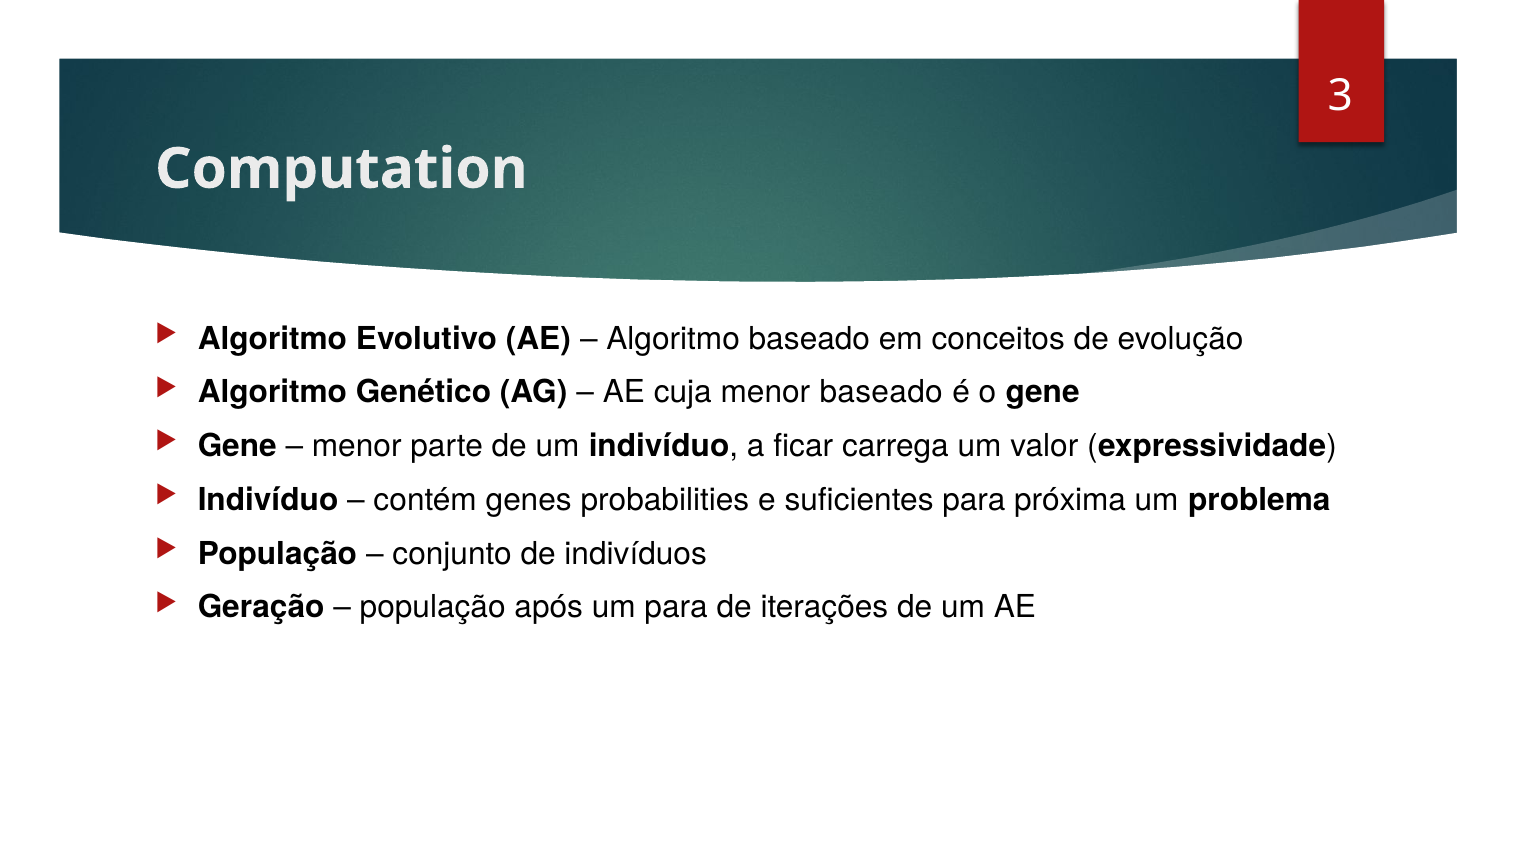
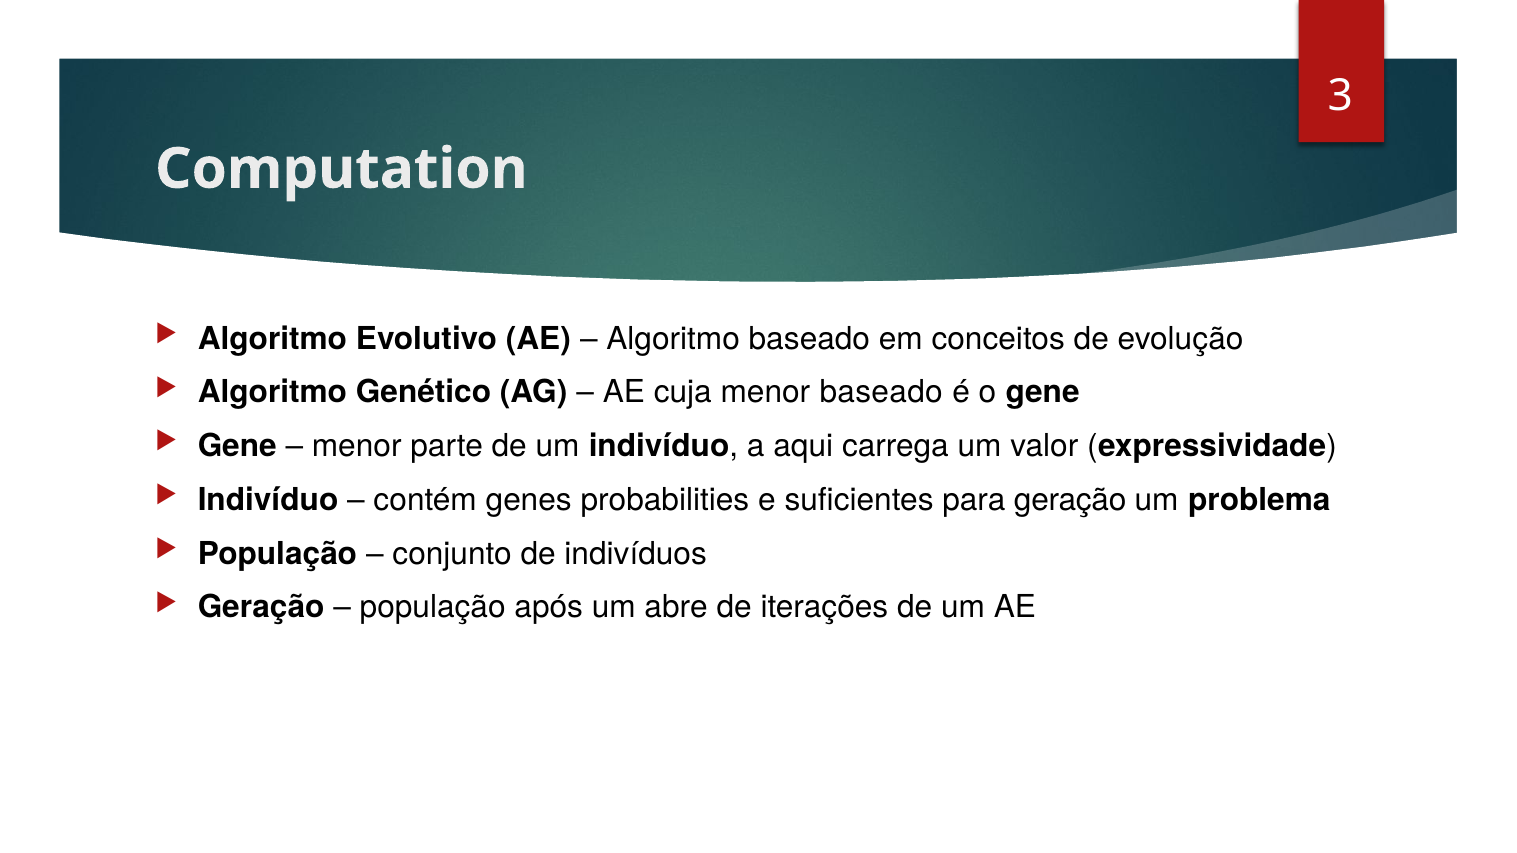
ficar: ficar -> aqui (803, 446)
para próxima: próxima -> geração (1070, 500)
um para: para -> abre (676, 608)
